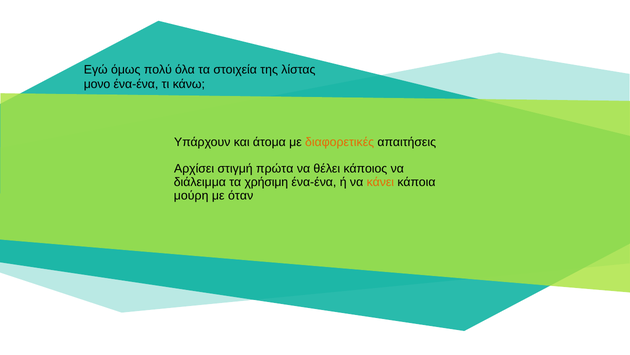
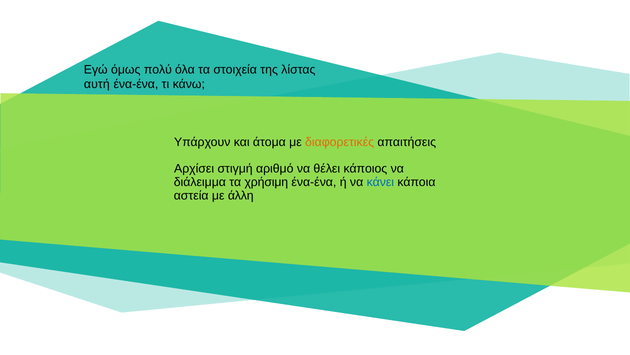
μονο: μονο -> αυτή (97, 84)
πρώτα: πρώτα -> αριθμό (275, 168)
κάνει colour: orange -> blue (380, 182)
μούρη: μούρη -> αστεία (191, 196)
όταν: όταν -> άλλη (241, 196)
